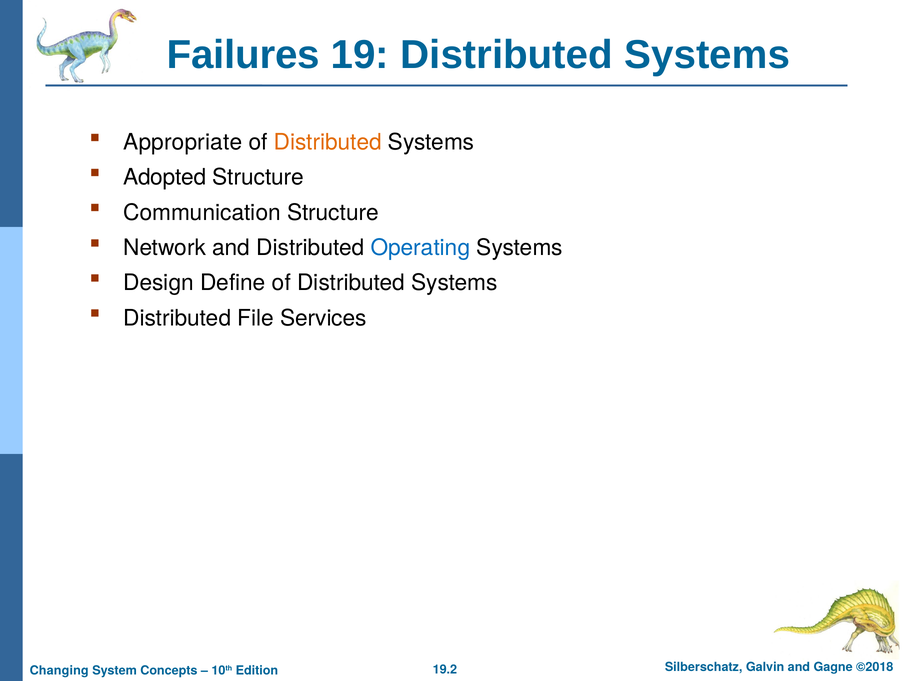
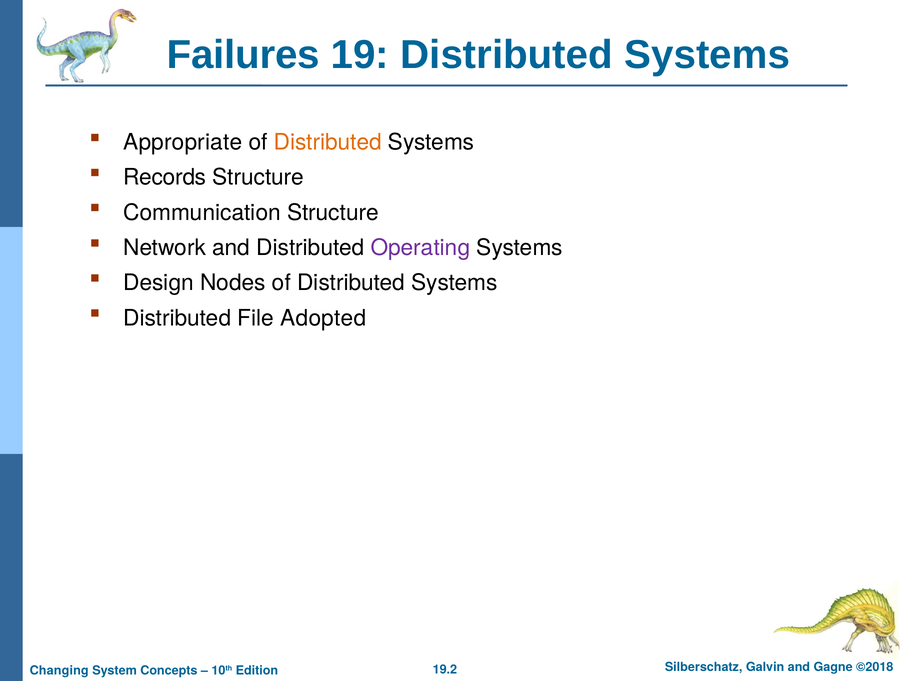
Adopted: Adopted -> Records (165, 177)
Operating colour: blue -> purple (420, 248)
Define: Define -> Nodes (233, 283)
Services: Services -> Adopted (323, 318)
